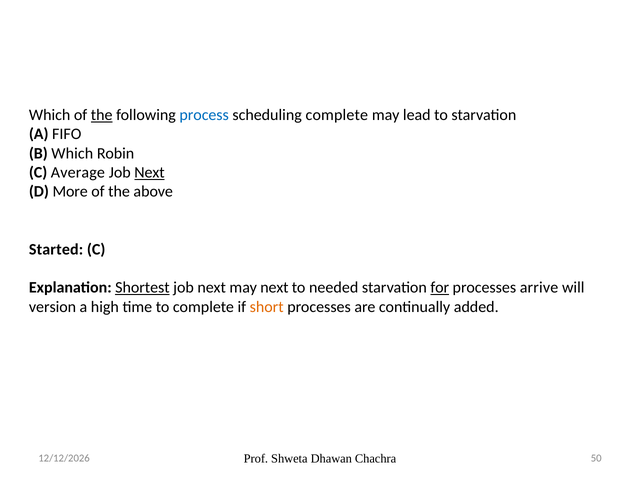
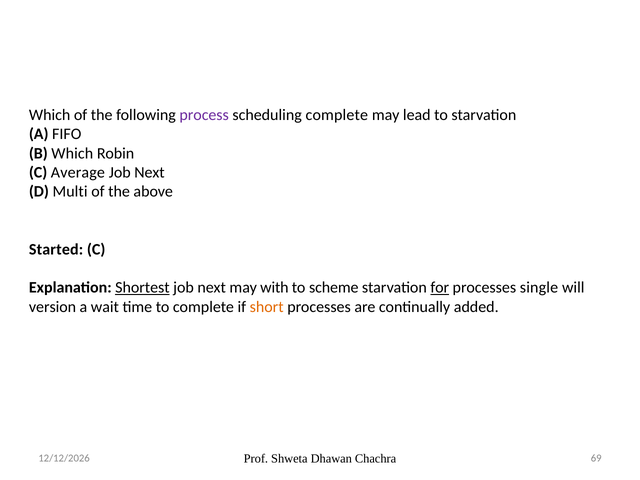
the underline: present -> none (102, 115)
process colour: blue -> purple (204, 115)
Next underline: present -> none (150, 173)
More: More -> Multi (70, 192)
may next: next -> with (274, 288)
needed: needed -> scheme (334, 288)
arrive: arrive -> single (539, 288)
high: high -> wait (105, 307)
50: 50 -> 69 (596, 458)
